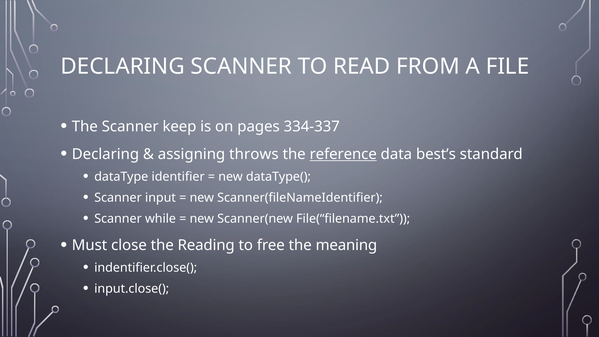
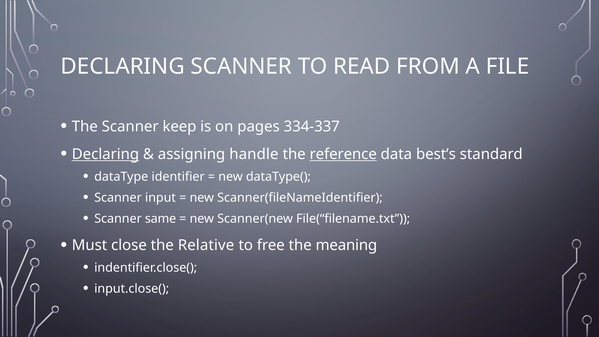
Declaring underline: none -> present (105, 154)
throws: throws -> handle (254, 154)
while: while -> same (161, 219)
Reading: Reading -> Relative (206, 245)
